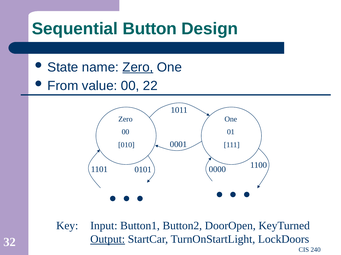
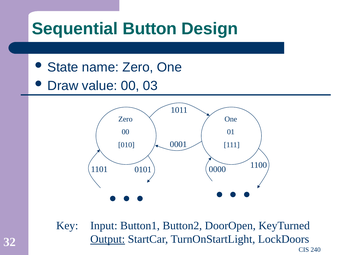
Zero underline: present -> none (138, 67)
From: From -> Draw (63, 86)
22: 22 -> 03 (150, 86)
